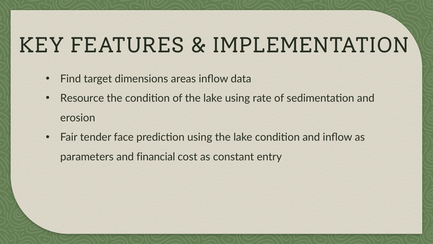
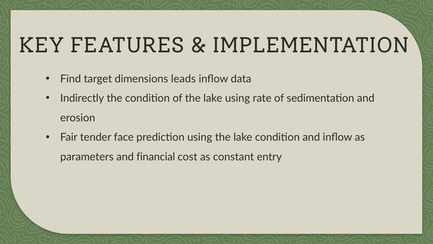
areas: areas -> leads (183, 79)
Resource: Resource -> Indirectly (82, 98)
